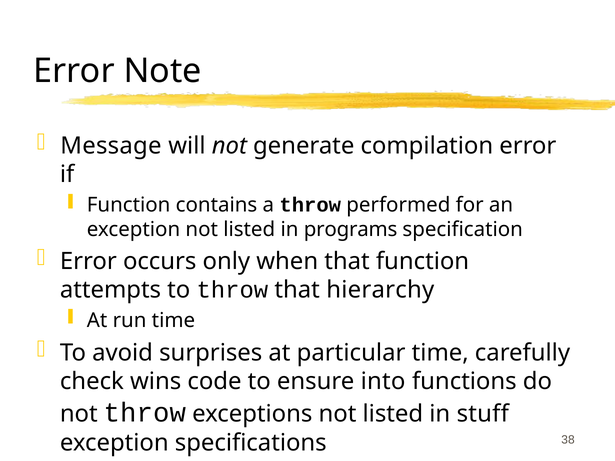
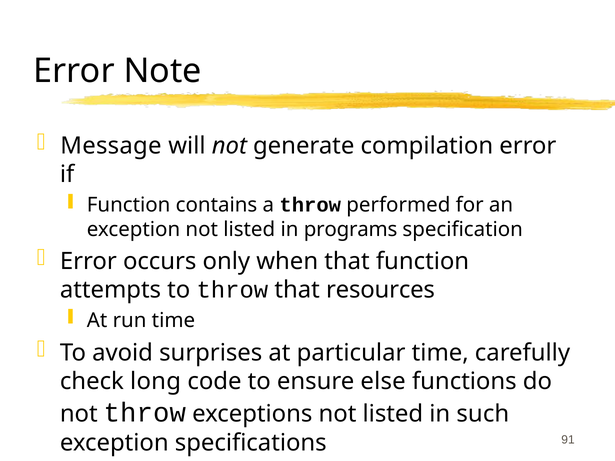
hierarchy: hierarchy -> resources (380, 290)
wins: wins -> long (156, 382)
into: into -> else (383, 382)
stuff: stuff -> such (483, 414)
38: 38 -> 91 (568, 440)
